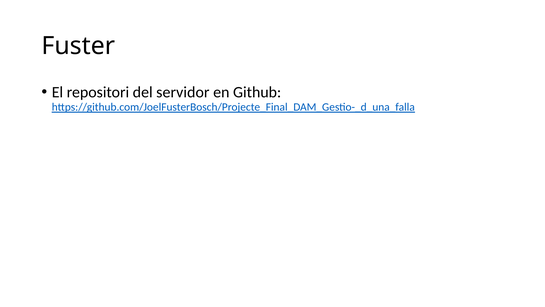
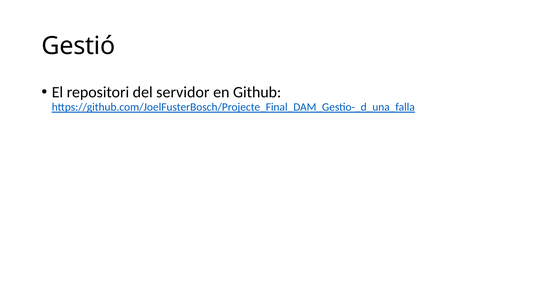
Fuster: Fuster -> Gestió (78, 46)
